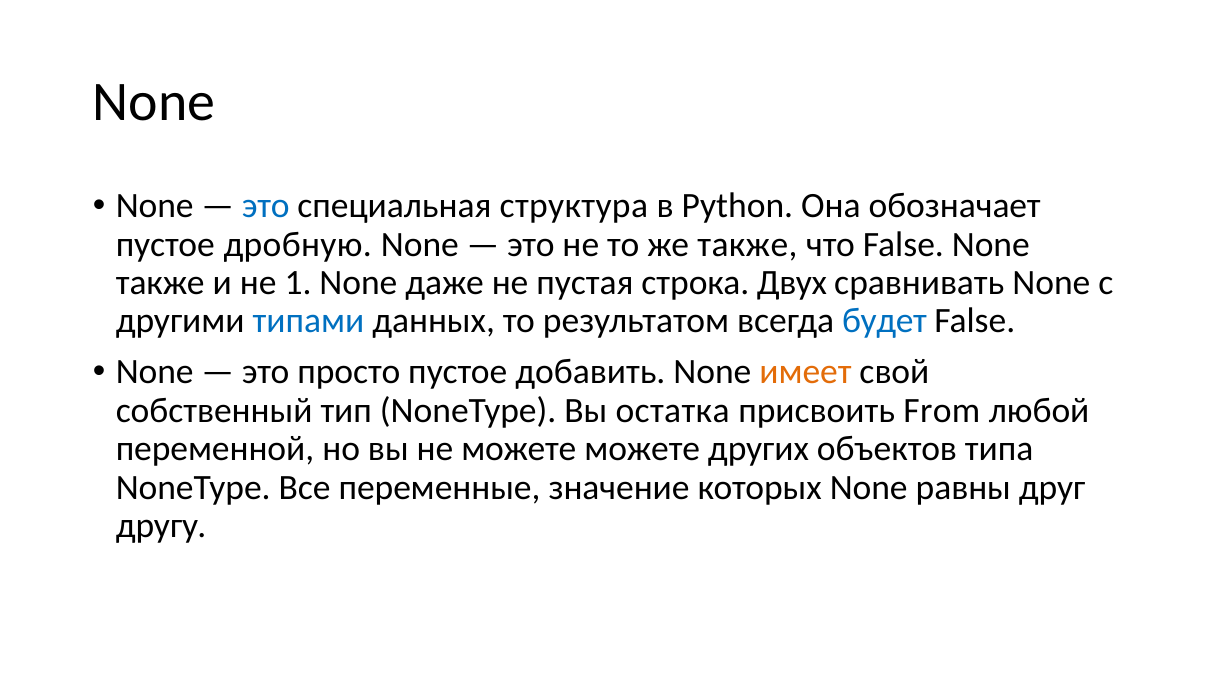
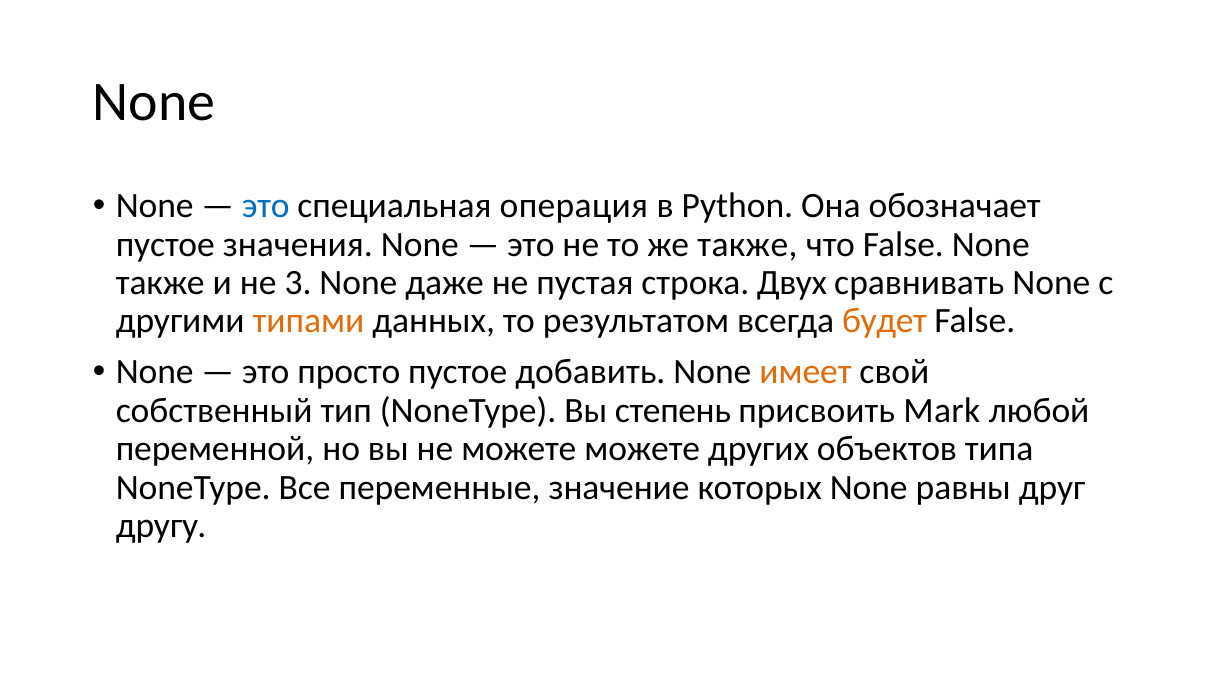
структура: структура -> операция (574, 206)
дробную: дробную -> значения (298, 244)
1: 1 -> 3 (298, 283)
типами colour: blue -> orange (308, 321)
будет colour: blue -> orange (884, 321)
остатка: остатка -> степень (673, 410)
From: From -> Mark (942, 410)
